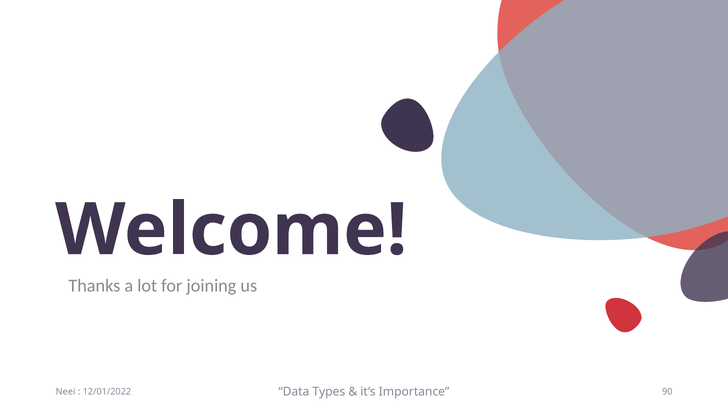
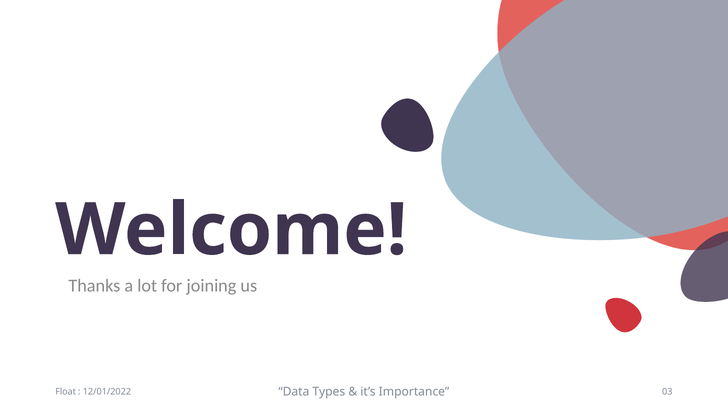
Neei: Neei -> Float (66, 391)
90: 90 -> 03 (667, 391)
